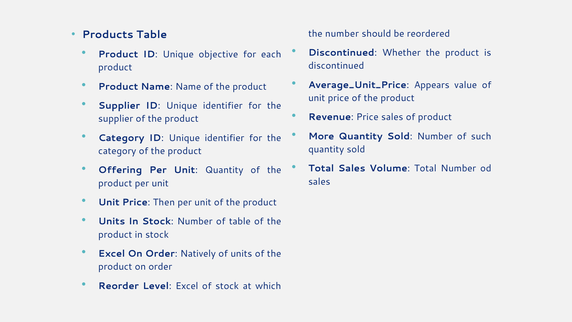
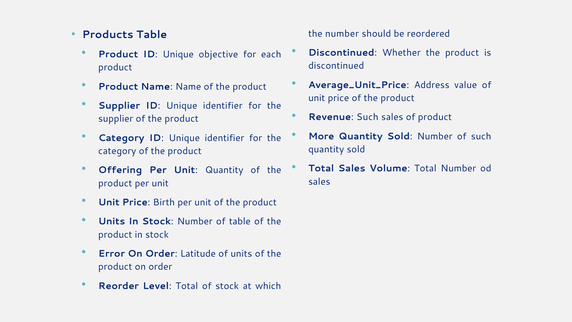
Appears: Appears -> Address (432, 85)
Revenue Price: Price -> Such (367, 117)
Then: Then -> Birth (164, 202)
Excel: Excel -> Error (112, 254)
Natively: Natively -> Latitude (198, 254)
Level Excel: Excel -> Total (187, 286)
